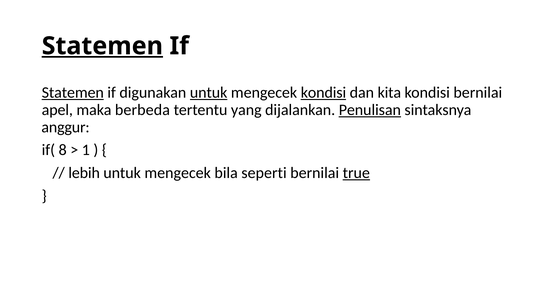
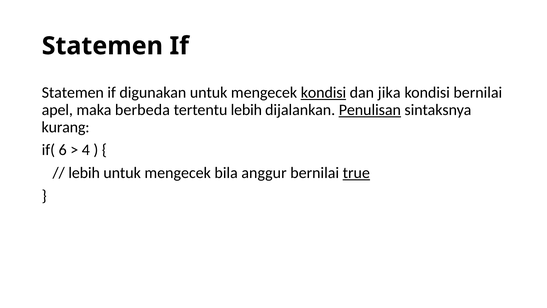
Statemen underline: present -> none (102, 46)
Statemen underline: present -> none (73, 92)
untuk underline: present -> none (209, 92)
kita: kita -> jika (389, 92)
tertentu yang: yang -> lebih (246, 110)
anggur: anggur -> kurang (66, 127)
8: 8 -> 6 (63, 150)
1: 1 -> 4 (86, 150)
seperti: seperti -> anggur (264, 173)
